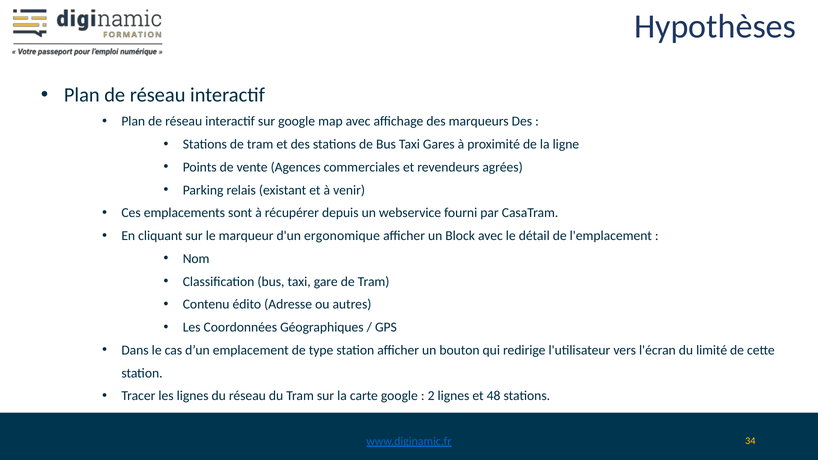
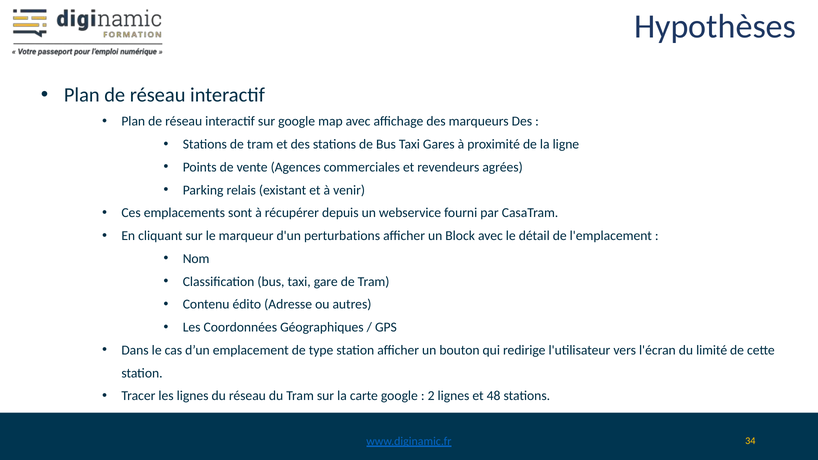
ergonomique: ergonomique -> perturbations (342, 236)
